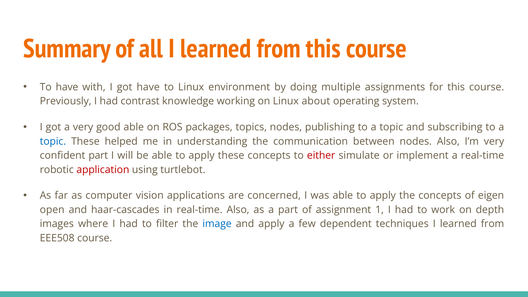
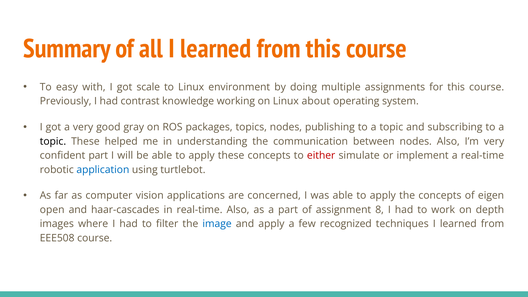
To have: have -> easy (67, 87)
got have: have -> scale (148, 87)
good able: able -> gray (134, 127)
topic colour: blue -> black (53, 141)
application colour: red -> blue (103, 170)
1: 1 -> 8 (380, 210)
dependent: dependent -> recognized (346, 224)
